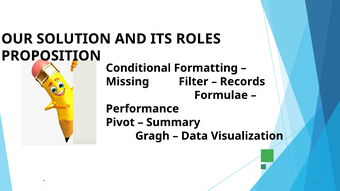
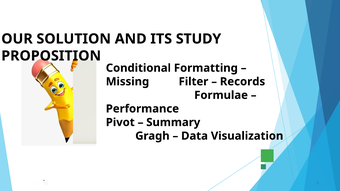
ROLES: ROLES -> STUDY (199, 39)
